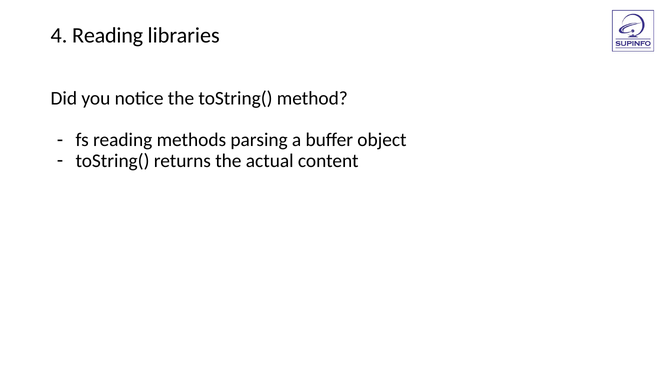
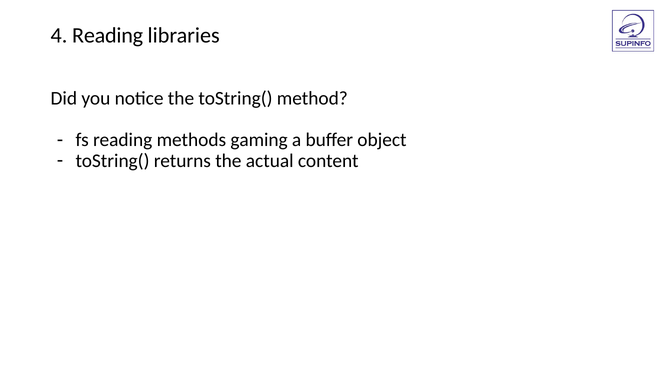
parsing: parsing -> gaming (259, 140)
